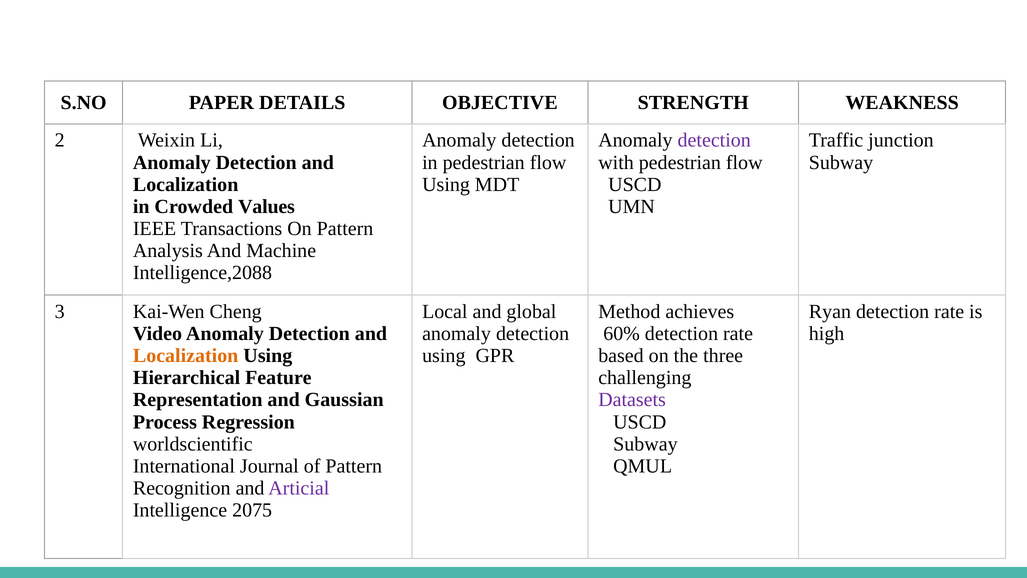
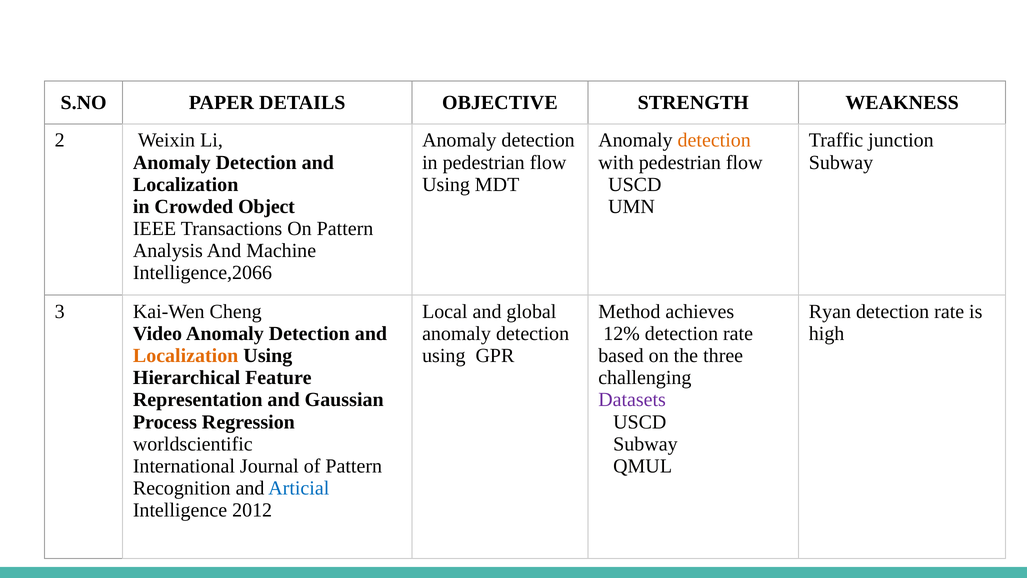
detection colour: purple -> orange (714, 140)
Values: Values -> Object (267, 206)
Intelligence,2088: Intelligence,2088 -> Intelligence,2066 (203, 273)
60%: 60% -> 12% (622, 333)
Articial colour: purple -> blue (299, 488)
2075: 2075 -> 2012 (252, 510)
